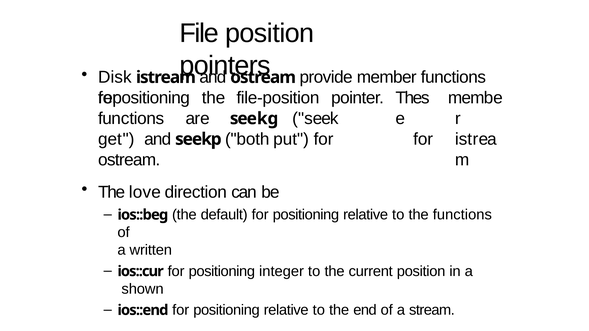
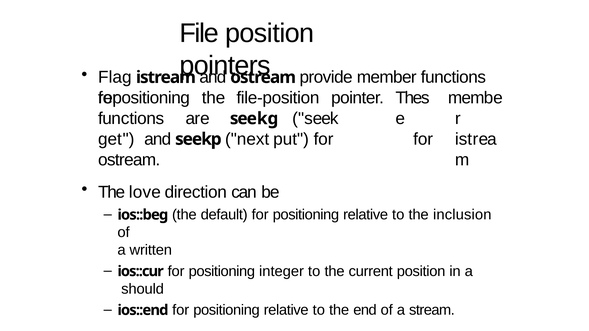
Disk: Disk -> Flag (115, 77)
both: both -> next (247, 139)
the functions: functions -> inclusion (462, 215)
shown: shown -> should (143, 289)
